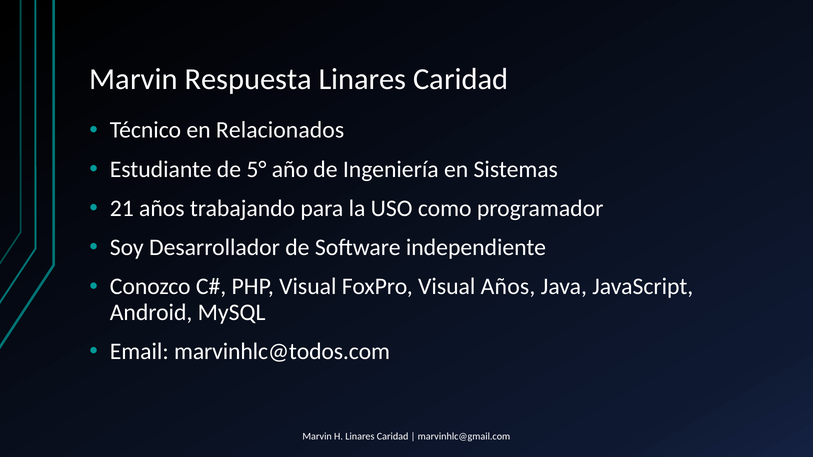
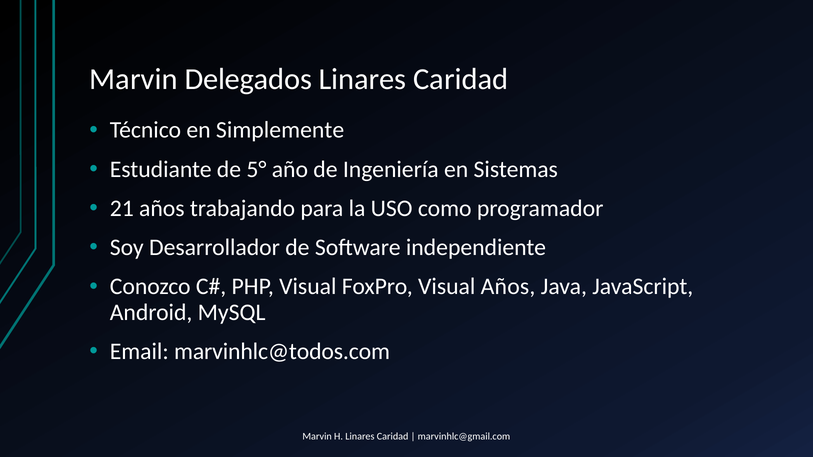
Respuesta: Respuesta -> Delegados (248, 79)
Relacionados: Relacionados -> Simplemente (280, 130)
